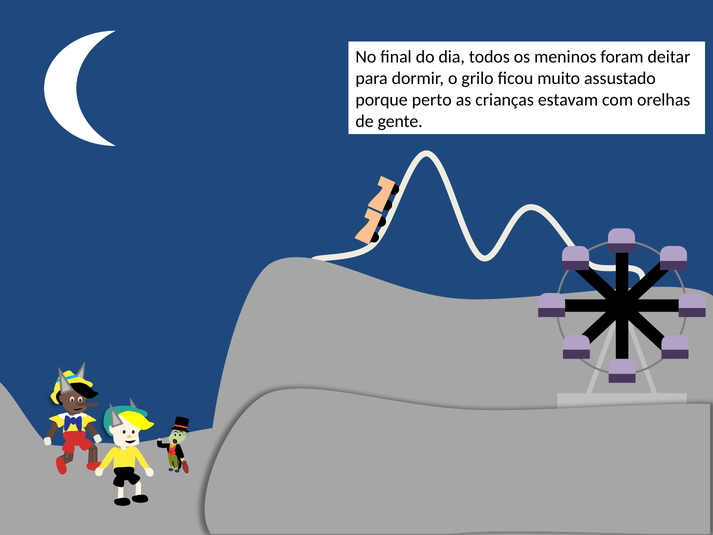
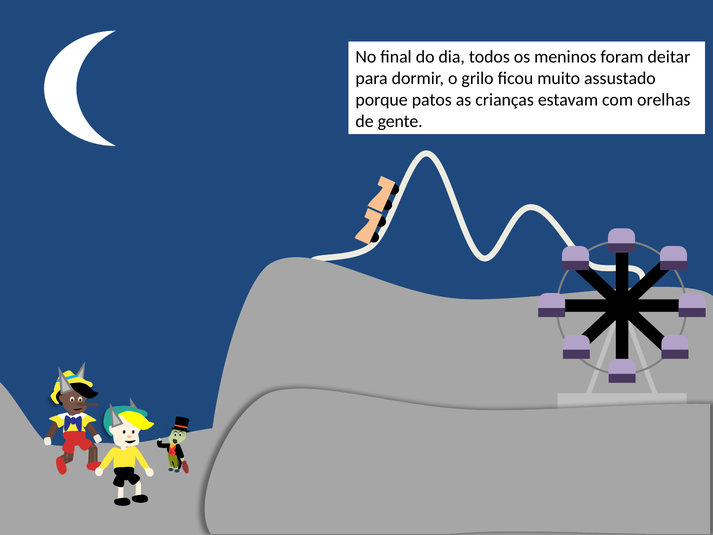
perto: perto -> patos (432, 100)
